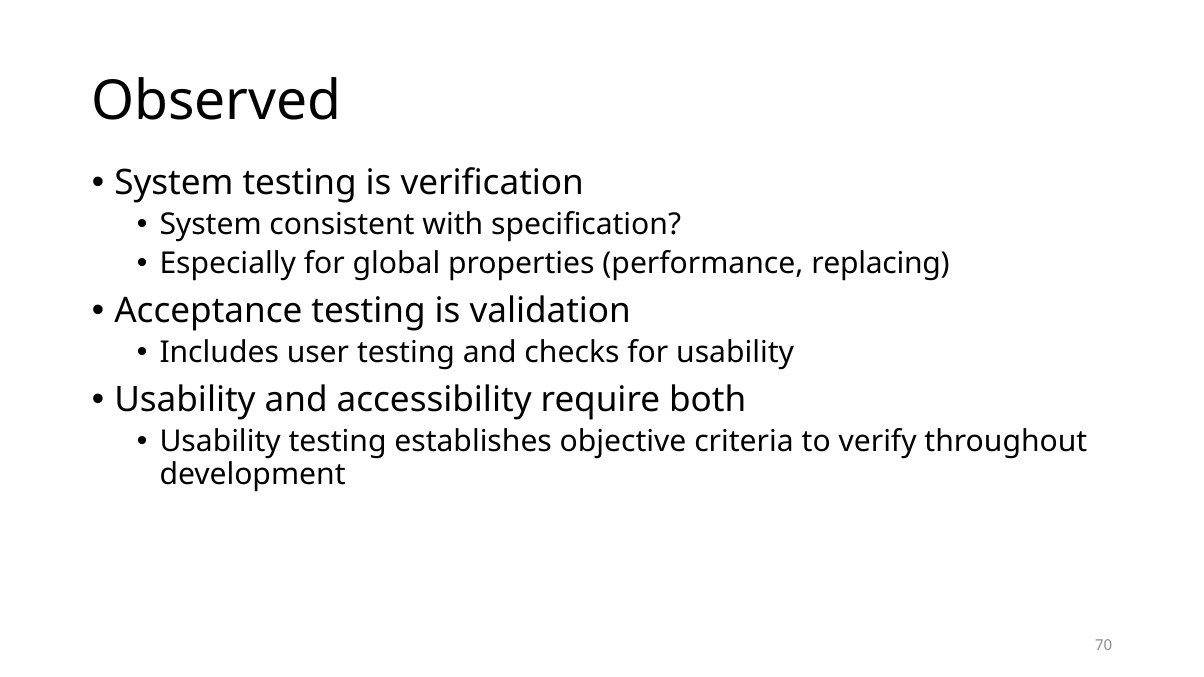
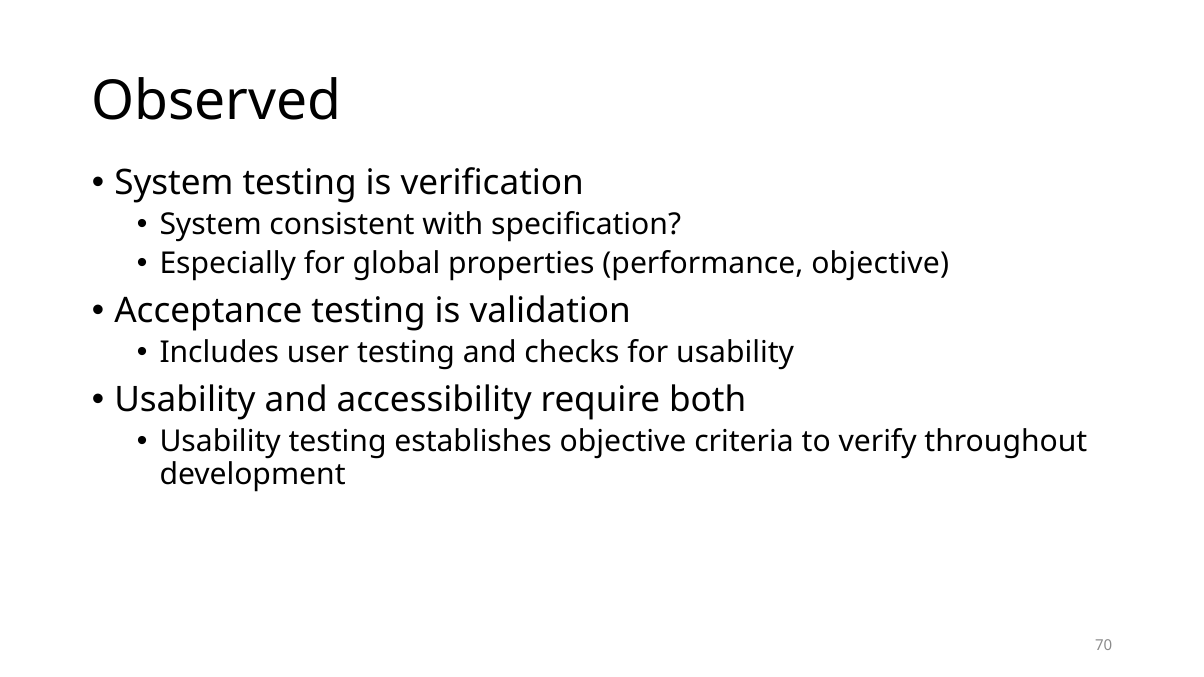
performance replacing: replacing -> objective (880, 263)
